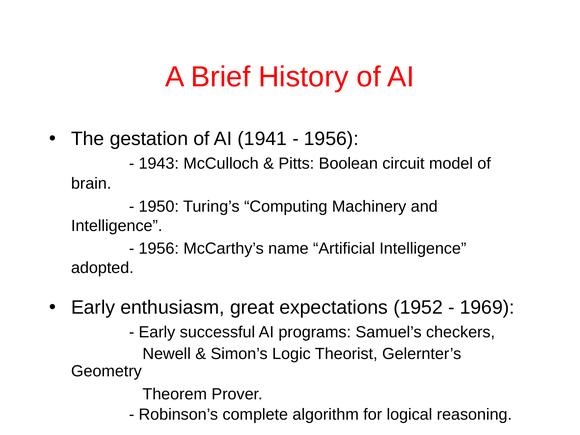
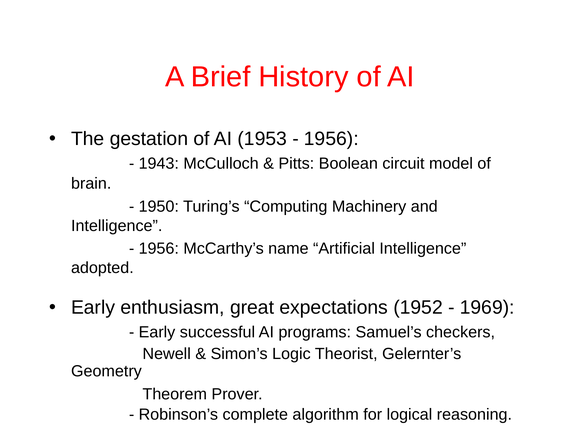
1941: 1941 -> 1953 (262, 139)
